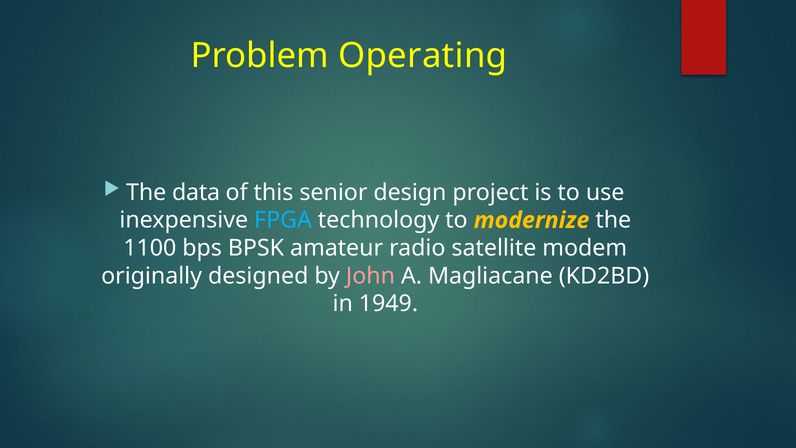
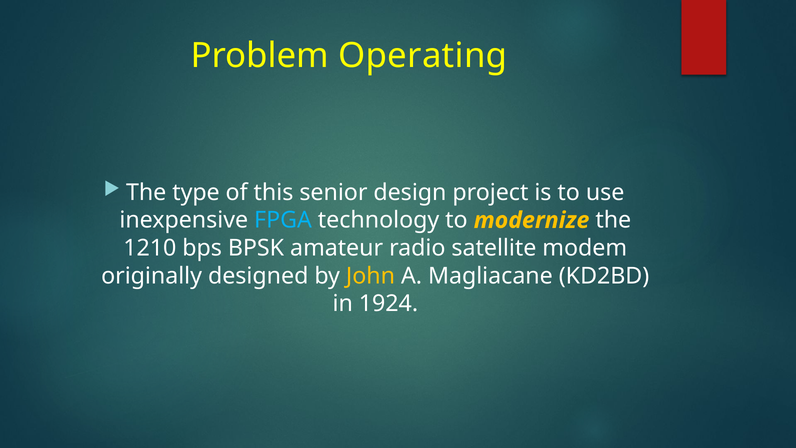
data: data -> type (196, 192)
1100: 1100 -> 1210 (150, 248)
John colour: pink -> yellow (370, 276)
1949: 1949 -> 1924 (388, 304)
